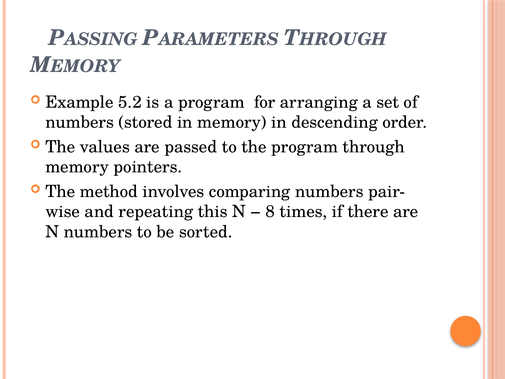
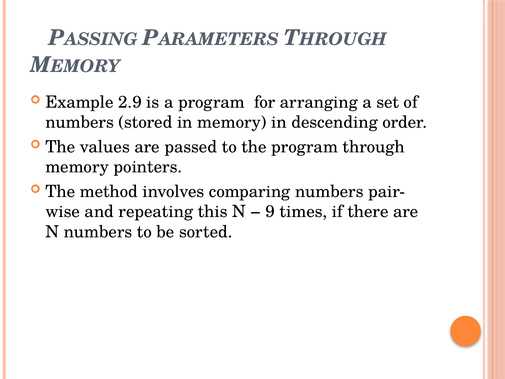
5.2: 5.2 -> 2.9 (130, 102)
8: 8 -> 9 (270, 212)
